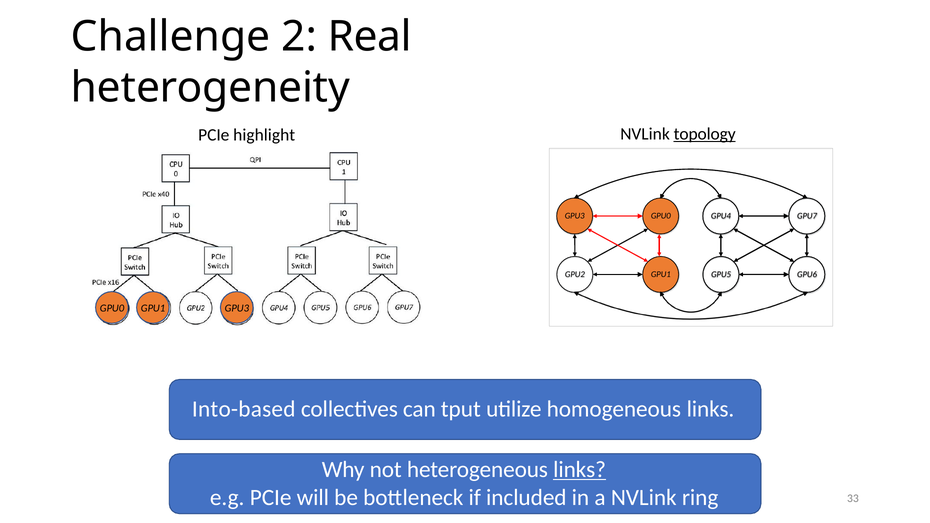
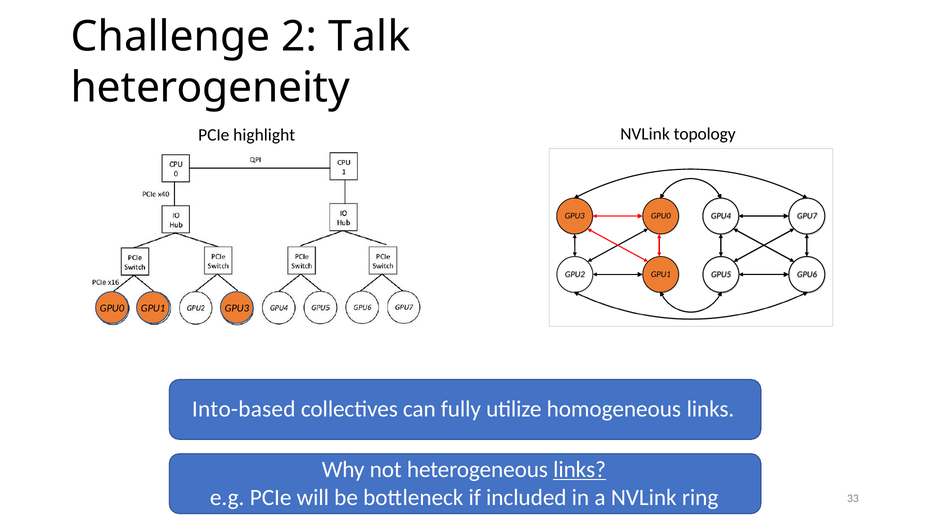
Real: Real -> Talk (369, 37)
topology underline: present -> none (705, 134)
tput: tput -> fully (461, 409)
